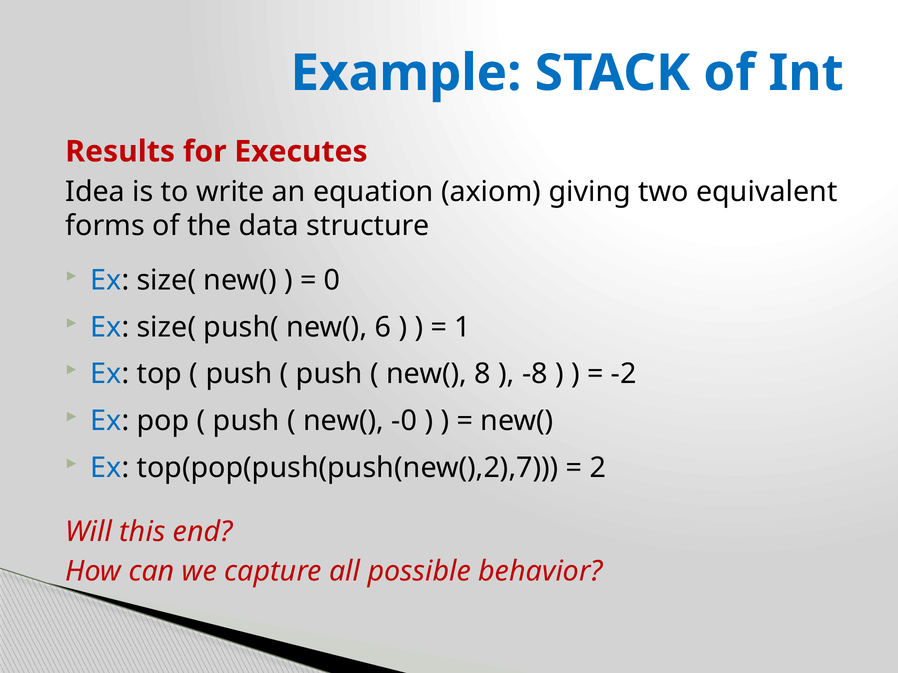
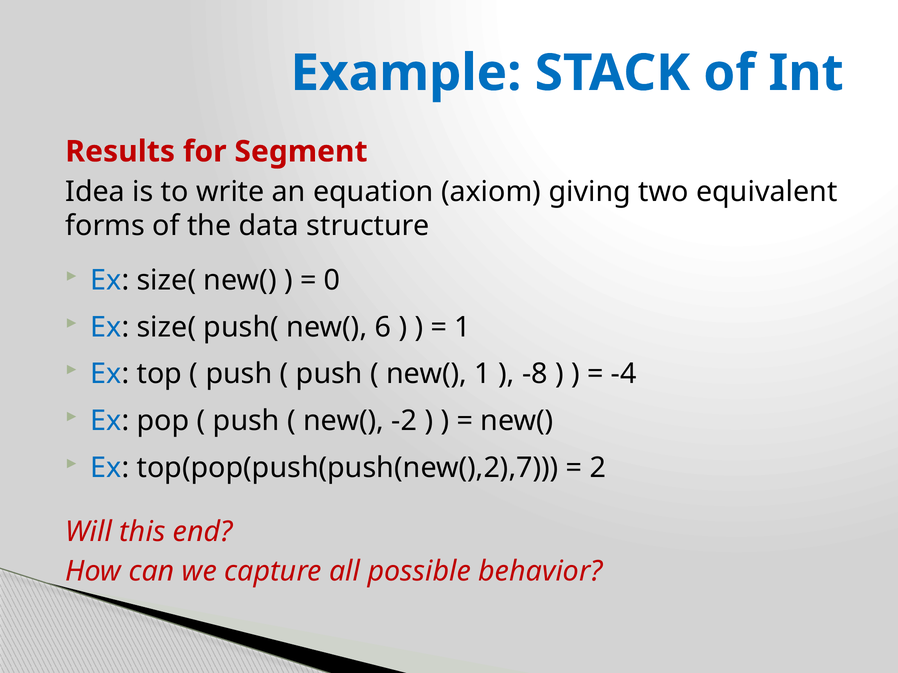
Executes: Executes -> Segment (301, 152)
new( 8: 8 -> 1 (483, 374)
-2: -2 -> -4 (624, 374)
-0: -0 -> -2 (404, 421)
